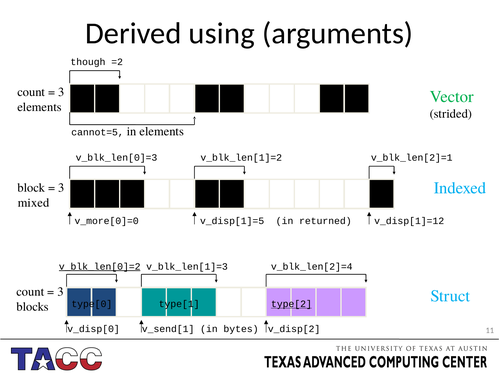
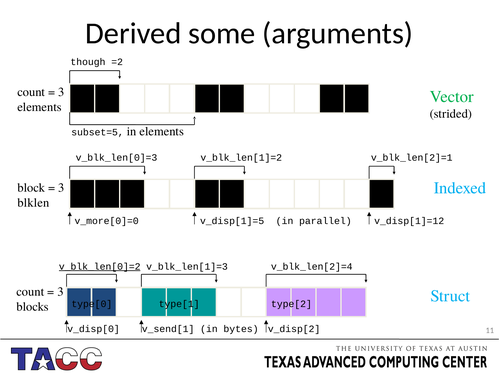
using: using -> some (222, 33)
cannot=5: cannot=5 -> subset=5 (98, 132)
mixed: mixed -> blklen (34, 203)
returned: returned -> parallel (325, 221)
type[2 underline: present -> none (291, 304)
